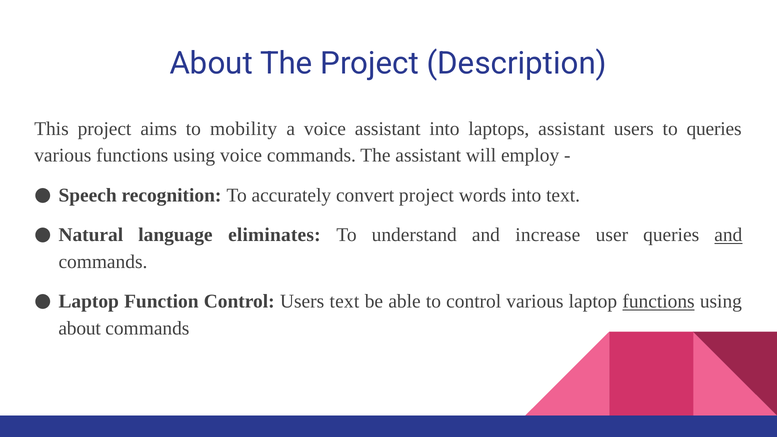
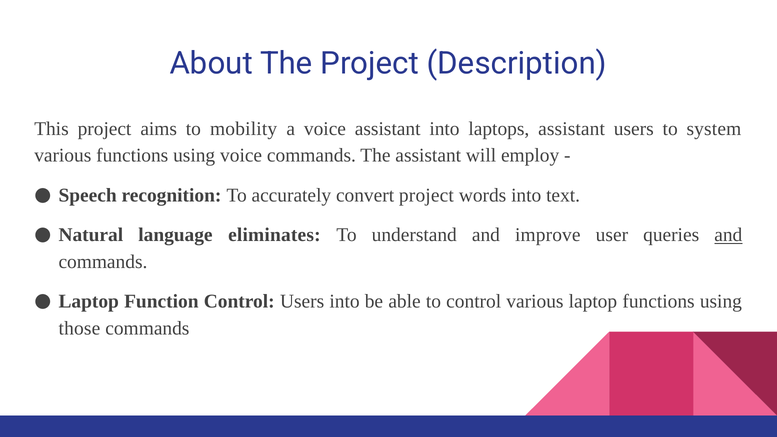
to queries: queries -> system (714, 129)
increase: increase -> improve (548, 235)
Users text: text -> into (345, 302)
functions underline: present -> none (659, 302)
about: about -> those (79, 328)
